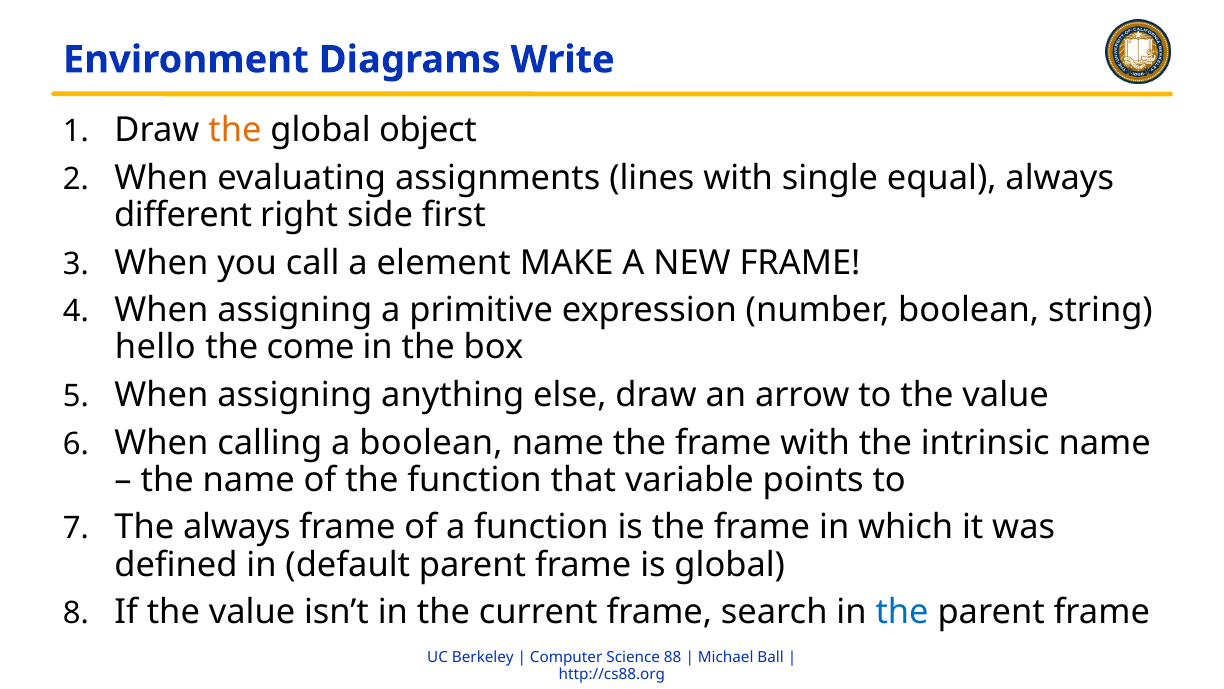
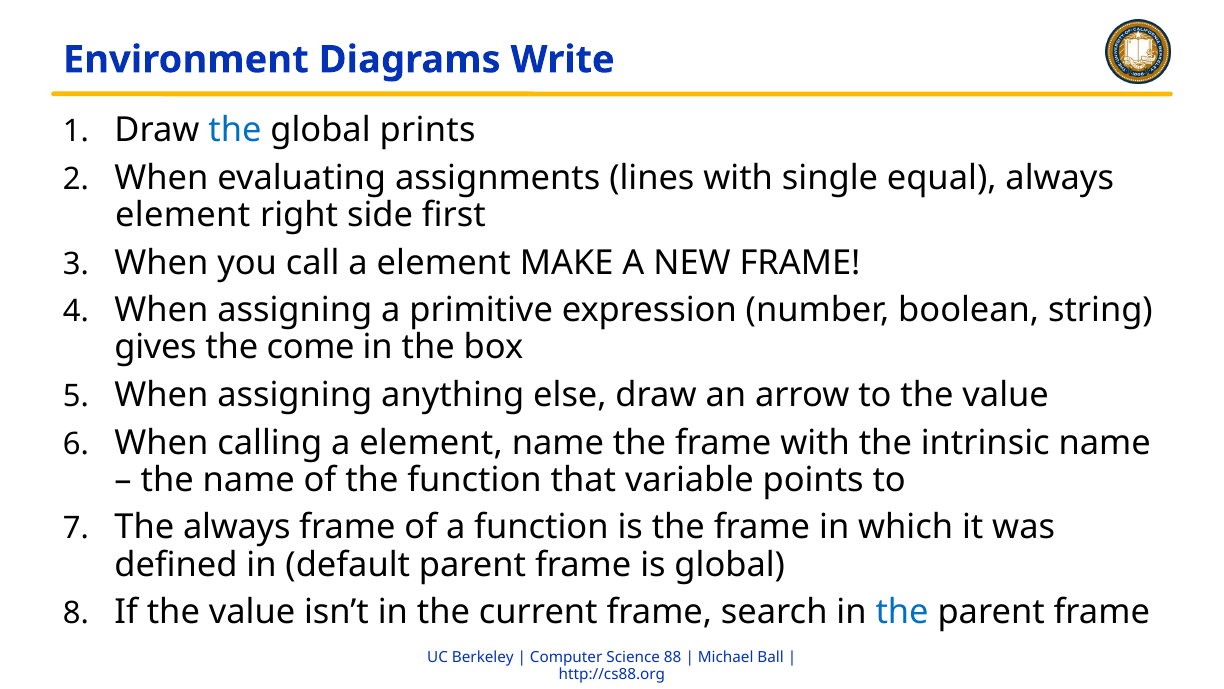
the colour: orange -> blue (235, 130)
object: object -> prints (428, 130)
different: different -> element (183, 215)
hello: hello -> gives (156, 347)
calling a boolean: boolean -> element (431, 442)
